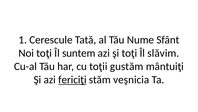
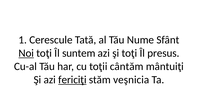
Noi underline: none -> present (26, 53)
slăvim: slăvim -> presus (163, 53)
gustăm: gustăm -> cântăm (127, 66)
